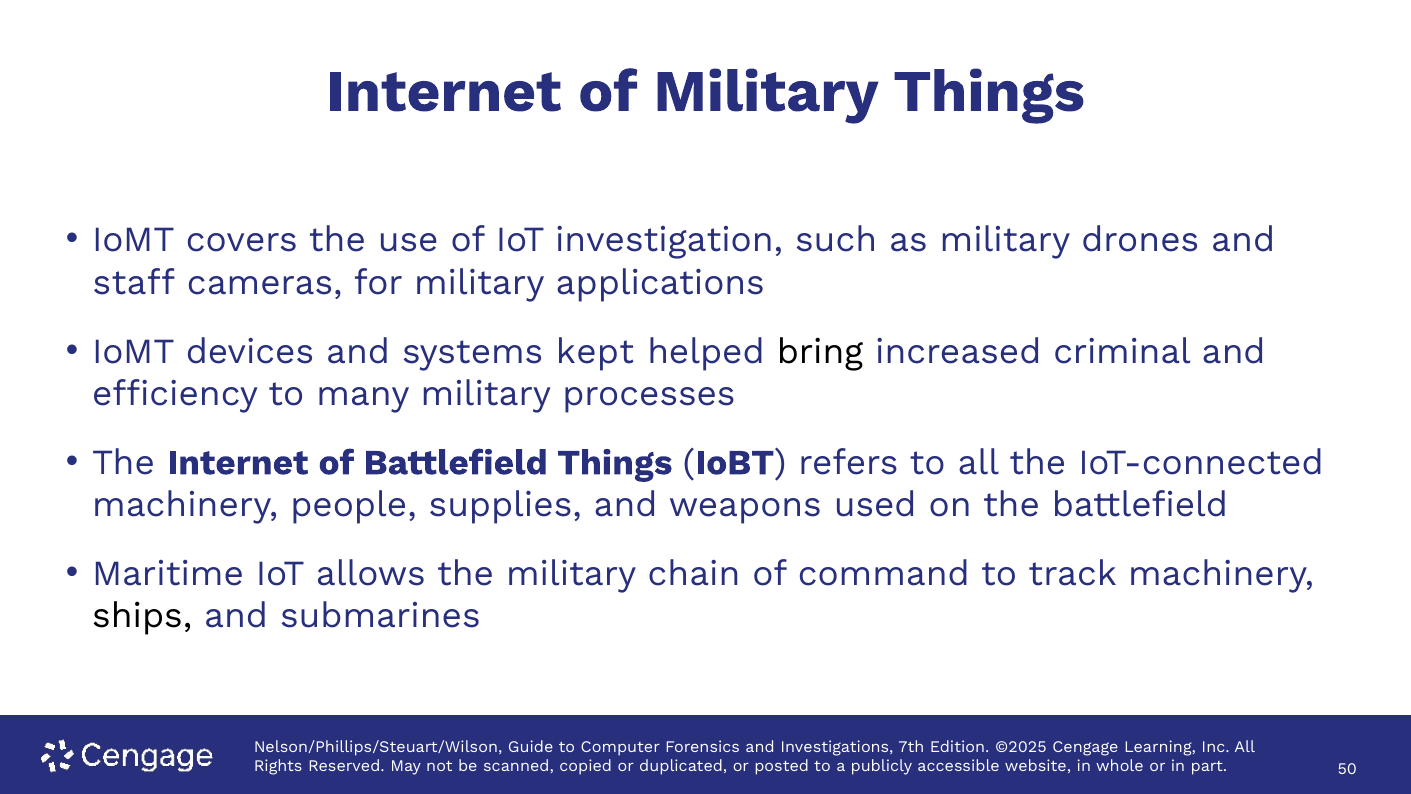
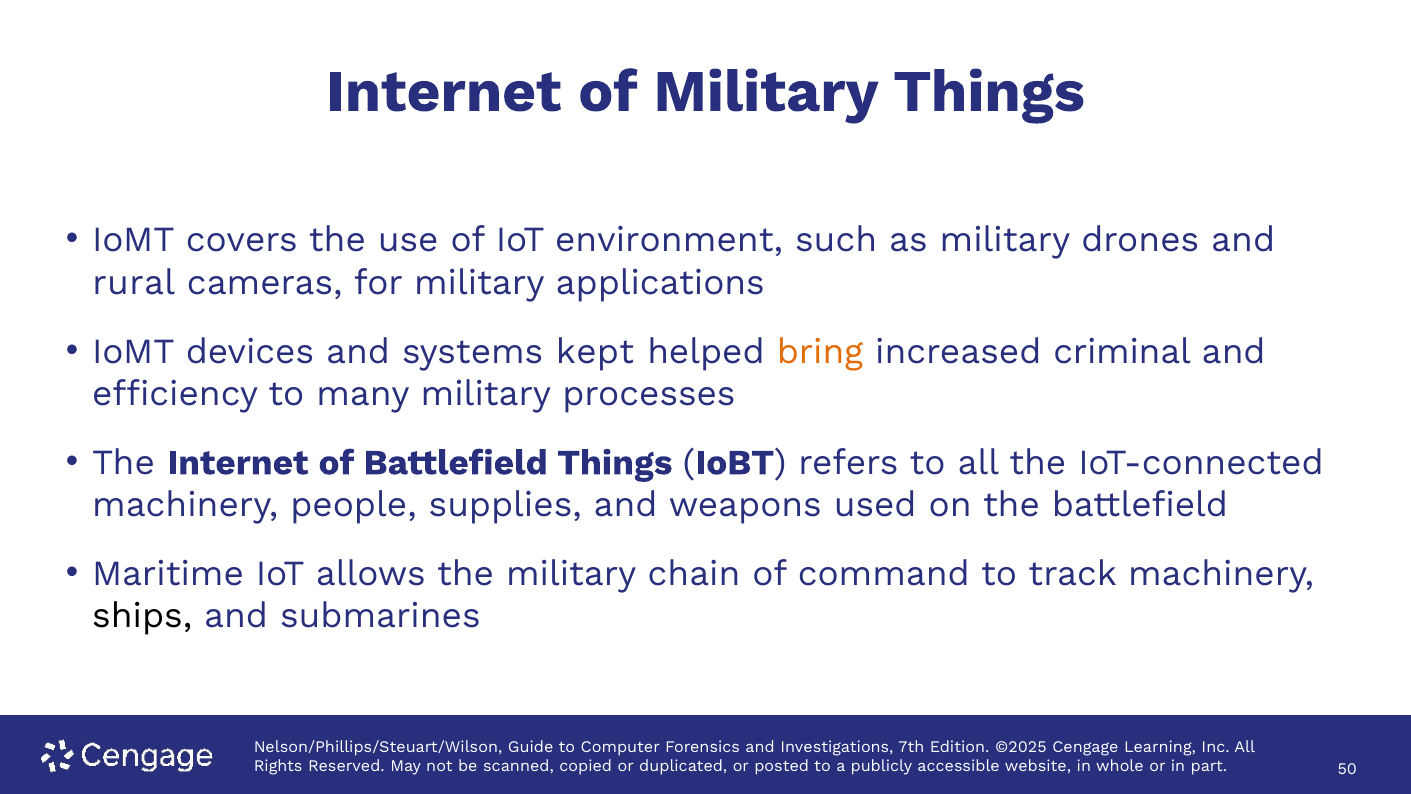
investigation: investigation -> environment (669, 240)
staff: staff -> rural (134, 283)
bring colour: black -> orange (820, 351)
